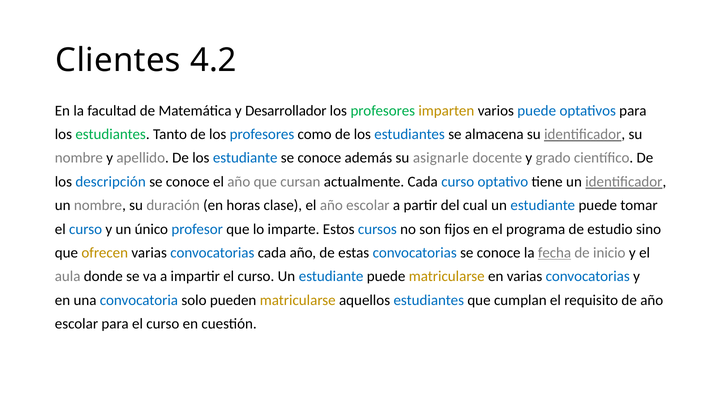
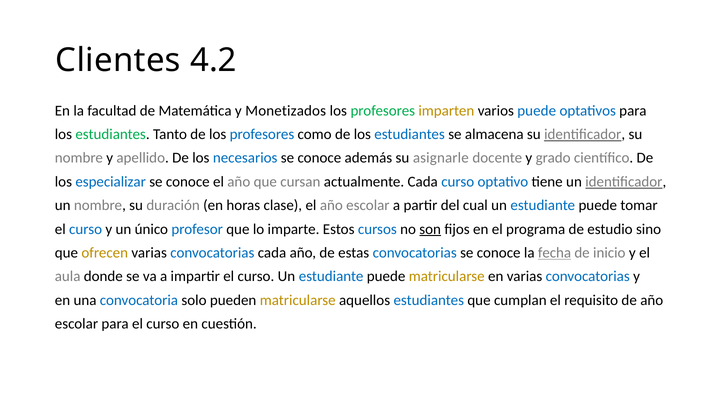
Desarrollador: Desarrollador -> Monetizados (286, 110)
los estudiante: estudiante -> necesarios (245, 158)
descripción: descripción -> especializar (111, 181)
son underline: none -> present (430, 229)
